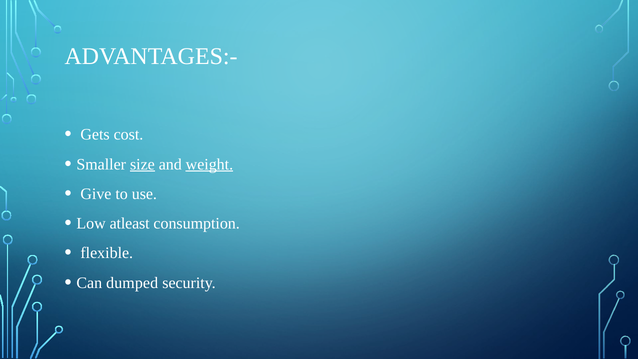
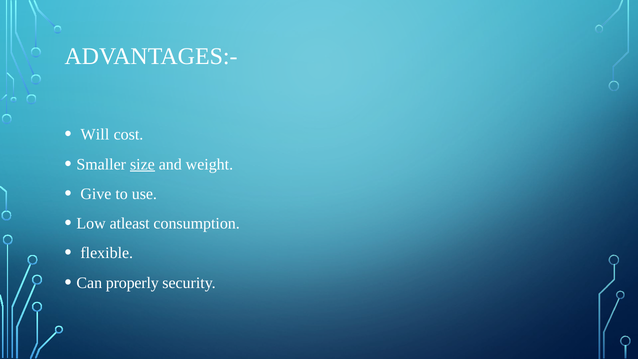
Gets: Gets -> Will (95, 135)
weight underline: present -> none (209, 164)
dumped: dumped -> properly (132, 283)
